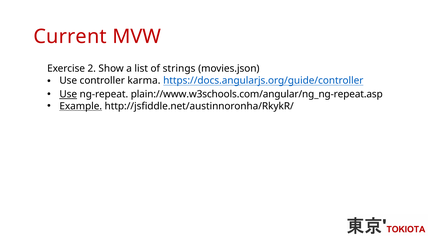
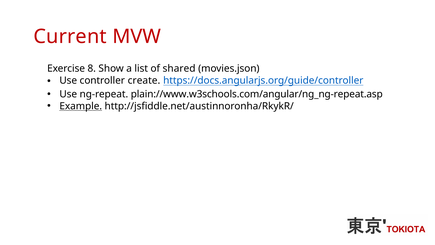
2: 2 -> 8 (92, 69)
strings: strings -> shared (179, 69)
karma: karma -> create (144, 81)
Use underline: present -> none (68, 94)
